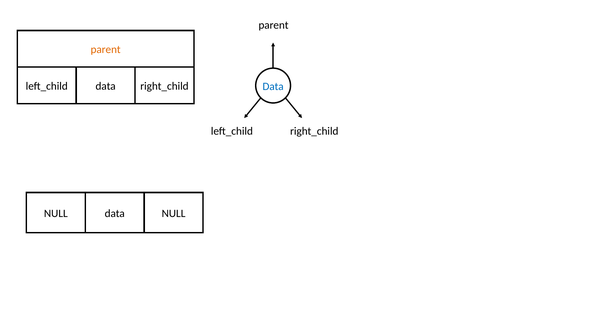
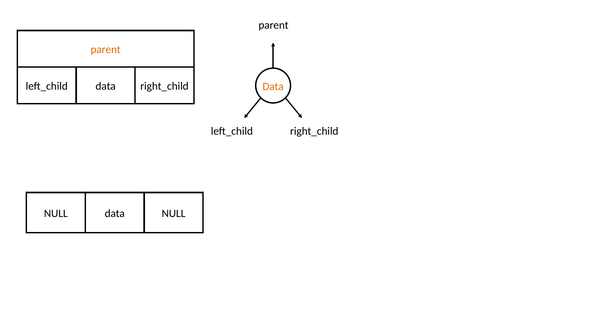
Data colour: blue -> orange (273, 86)
